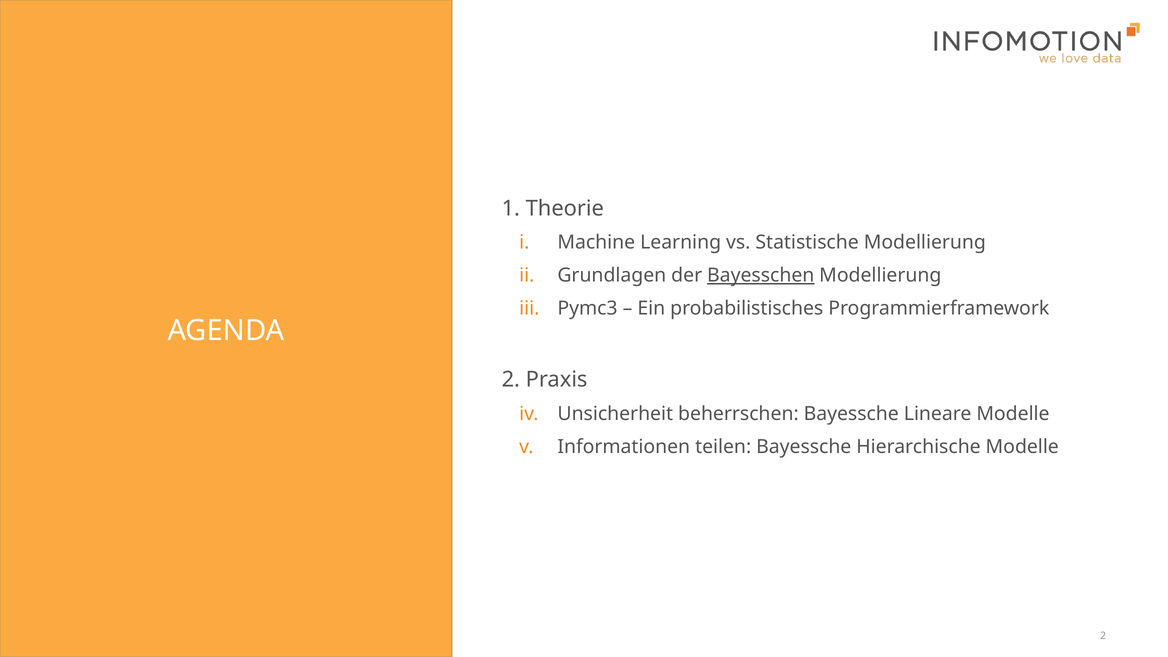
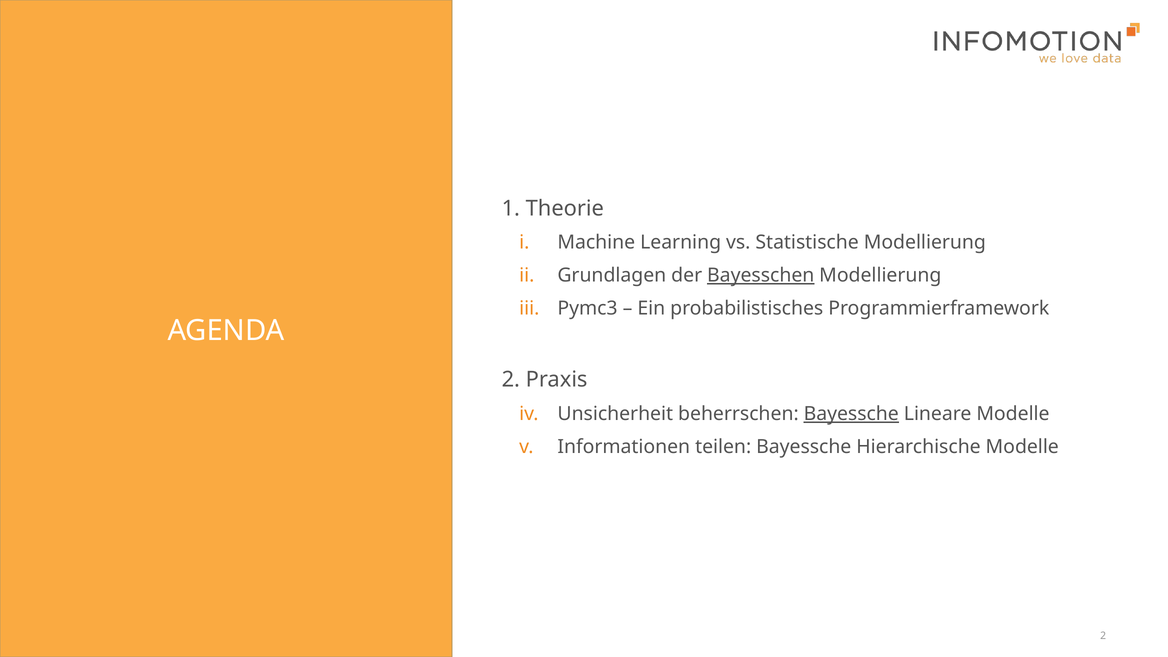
Bayessche underline: none -> present (851, 414)
